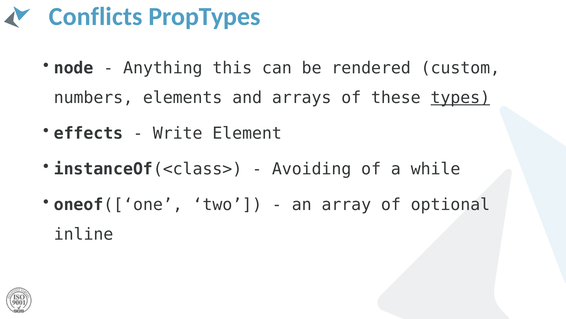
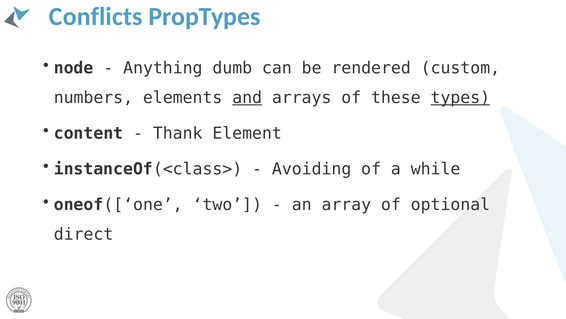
this: this -> dumb (232, 68)
and underline: none -> present (247, 98)
effects: effects -> content (88, 133)
Write: Write -> Thank (178, 133)
inline: inline -> direct (84, 234)
